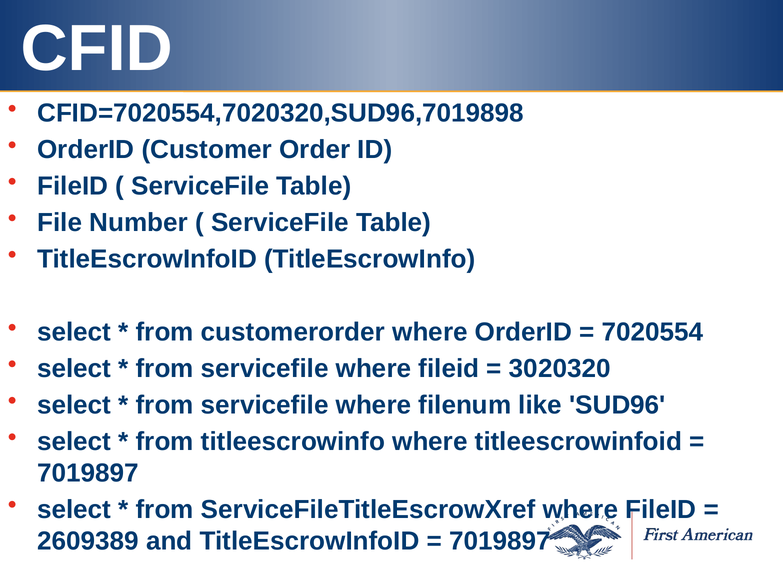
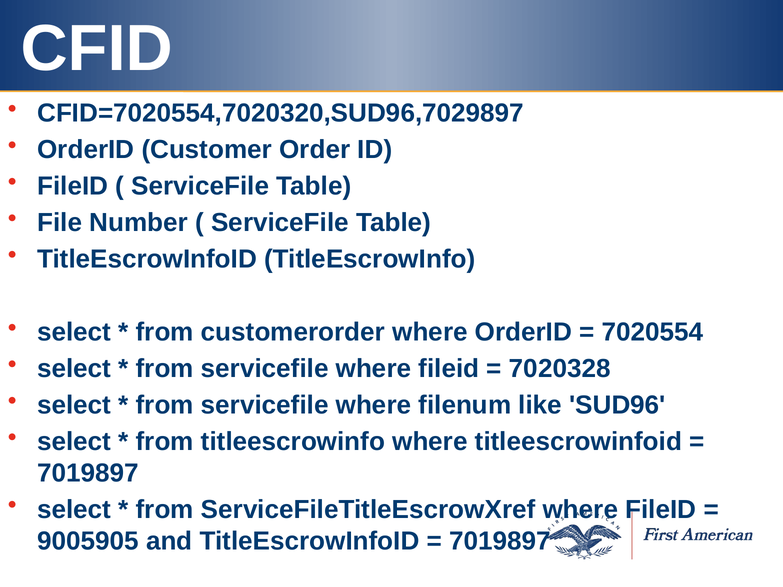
CFID=7020554,7020320,SUD96,7019898: CFID=7020554,7020320,SUD96,7019898 -> CFID=7020554,7020320,SUD96,7029897 (281, 113)
3020320: 3020320 -> 7020328 (560, 369)
2609389: 2609389 -> 9005905 (88, 541)
